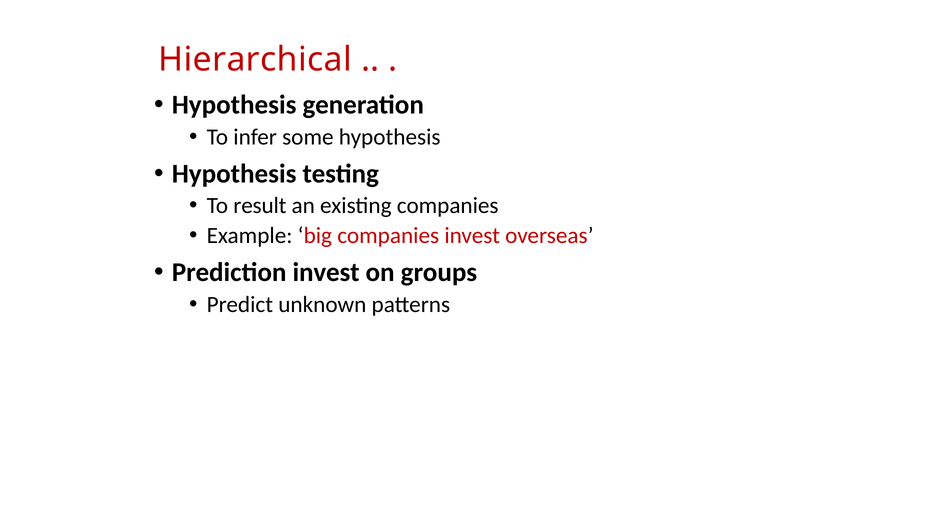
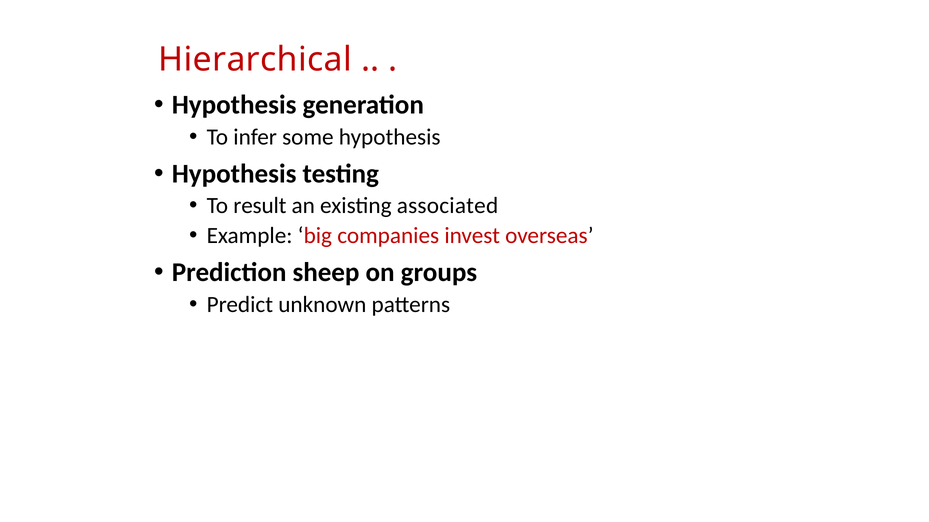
existing companies: companies -> associated (448, 206)
Prediction invest: invest -> sheep (326, 273)
